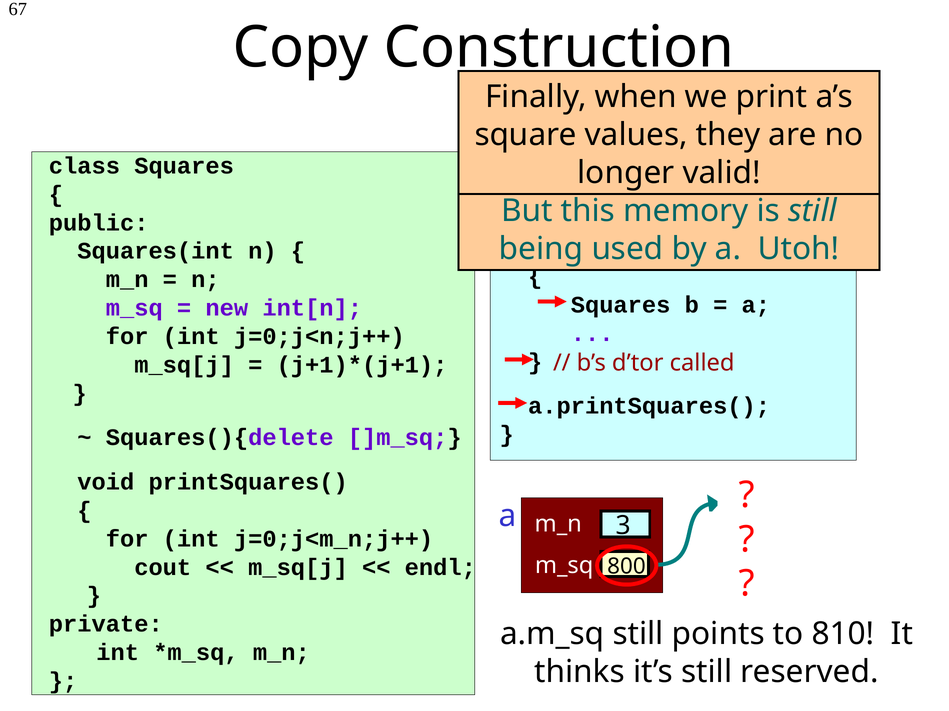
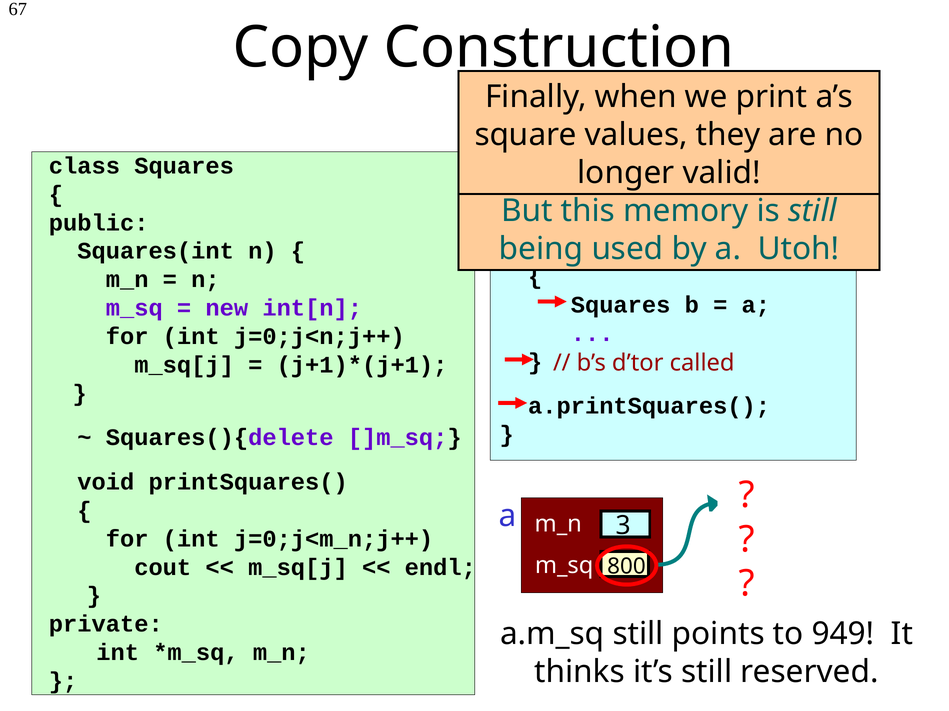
810: 810 -> 949 (843, 634)
